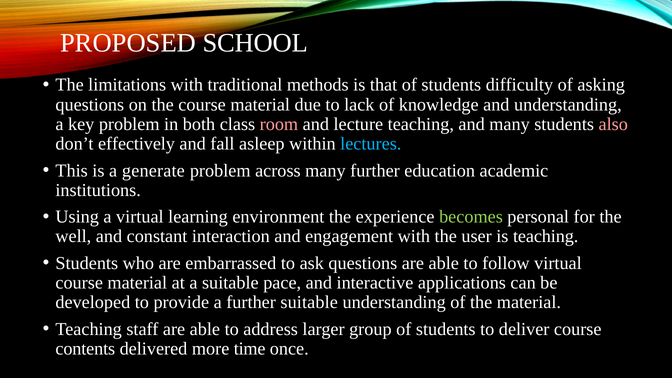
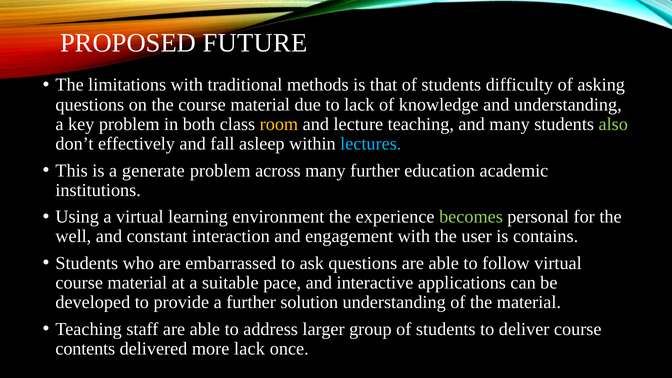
SCHOOL: SCHOOL -> FUTURE (255, 43)
room colour: pink -> yellow (279, 124)
also colour: pink -> light green (613, 124)
is teaching: teaching -> contains (546, 236)
further suitable: suitable -> solution (309, 302)
more time: time -> lack (249, 349)
